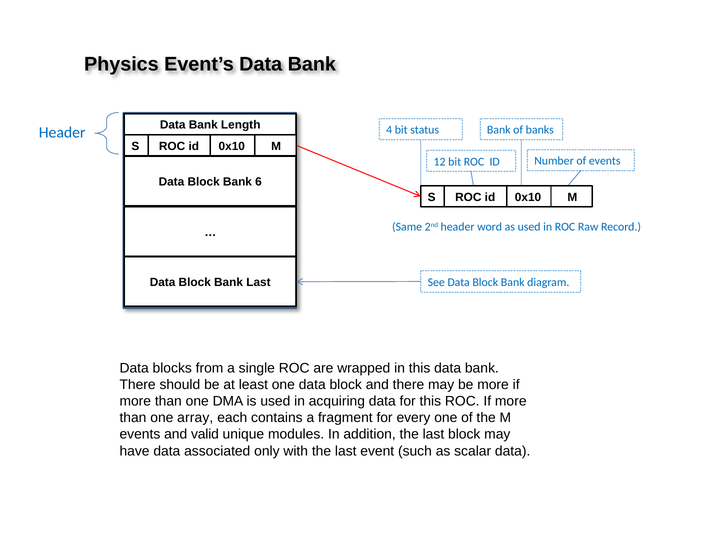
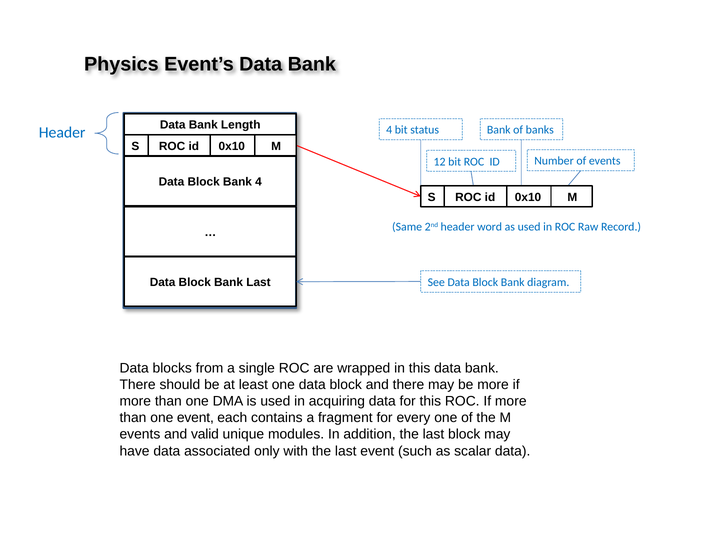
Bank 6: 6 -> 4 (258, 182)
one array: array -> event (195, 418)
